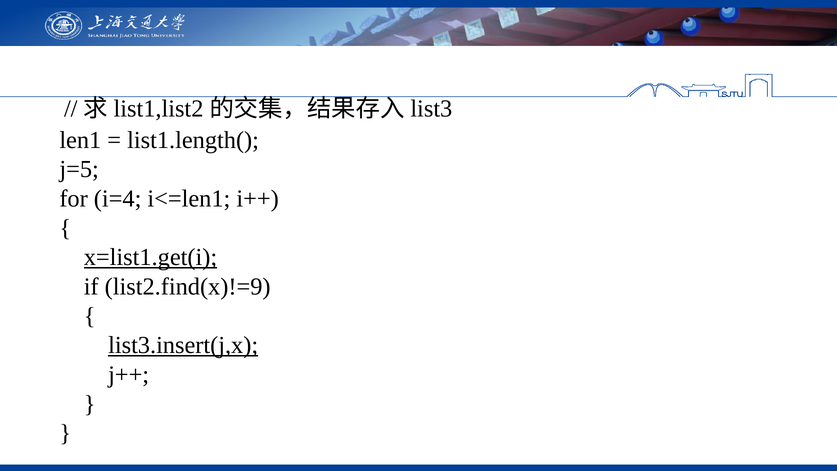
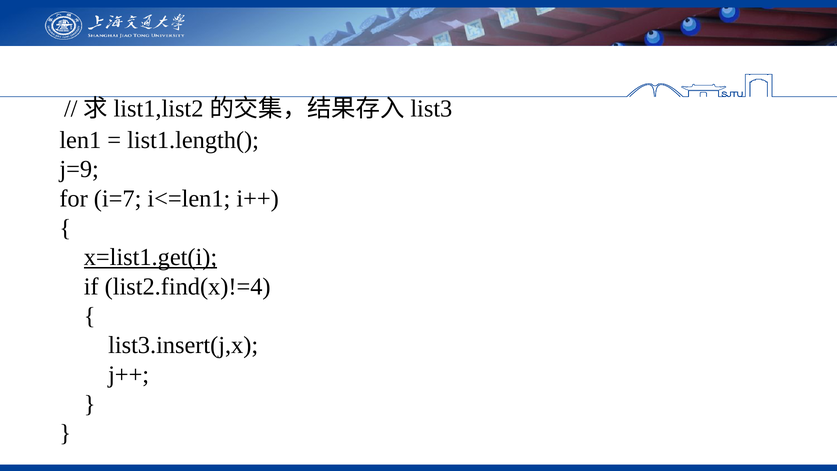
j=5: j=5 -> j=9 (79, 169)
i=4: i=4 -> i=7 (118, 199)
list2.find(x)!=9: list2.find(x)!=9 -> list2.find(x)!=4 (188, 287)
list3.insert(j,x underline: present -> none (183, 345)
